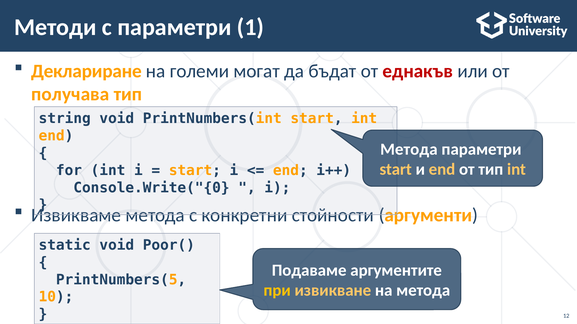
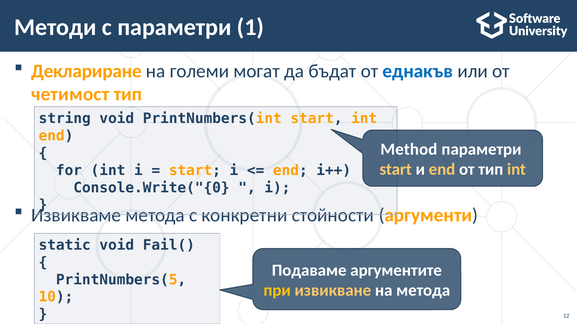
еднакъв colour: red -> blue (418, 71)
получава: получава -> четимост (70, 94)
Метода: Метода -> Method (409, 150)
Poor(: Poor( -> Fail( (169, 245)
